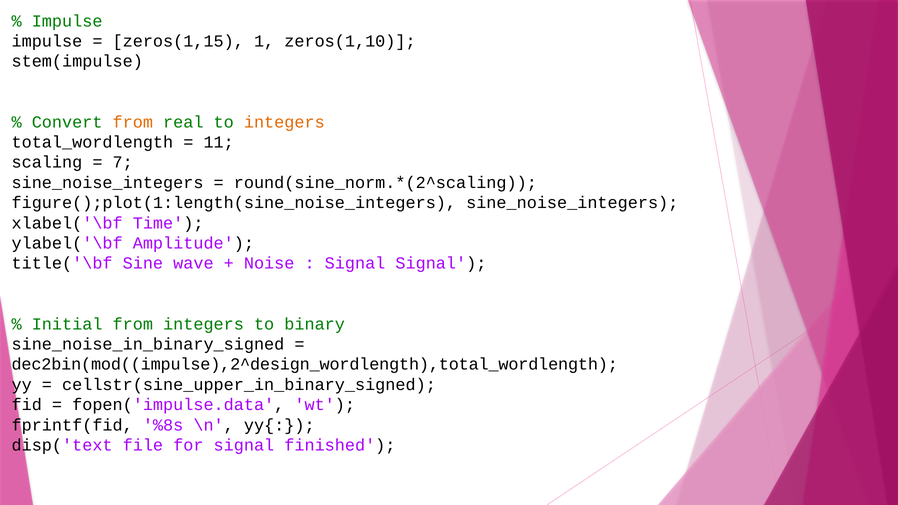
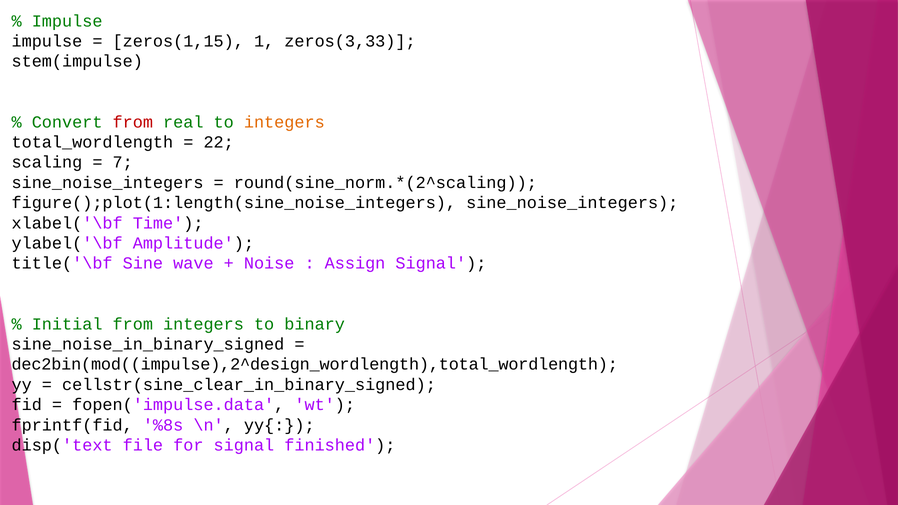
zeros(1,10: zeros(1,10 -> zeros(3,33 (350, 41)
from colour: orange -> red (133, 122)
11: 11 -> 22 (219, 142)
Signal: Signal -> Assign (355, 263)
cellstr(sine_upper_in_binary_signed: cellstr(sine_upper_in_binary_signed -> cellstr(sine_clear_in_binary_signed (249, 385)
